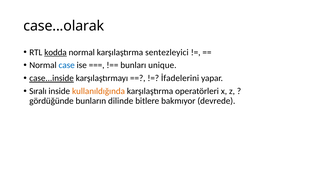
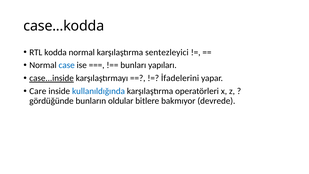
case...olarak: case...olarak -> case...kodda (64, 26)
kodda underline: present -> none (56, 52)
unique: unique -> yapıları (162, 65)
Sıralı: Sıralı -> Care (38, 91)
kullanıldığında colour: orange -> blue (98, 91)
dilinde: dilinde -> oldular (121, 101)
